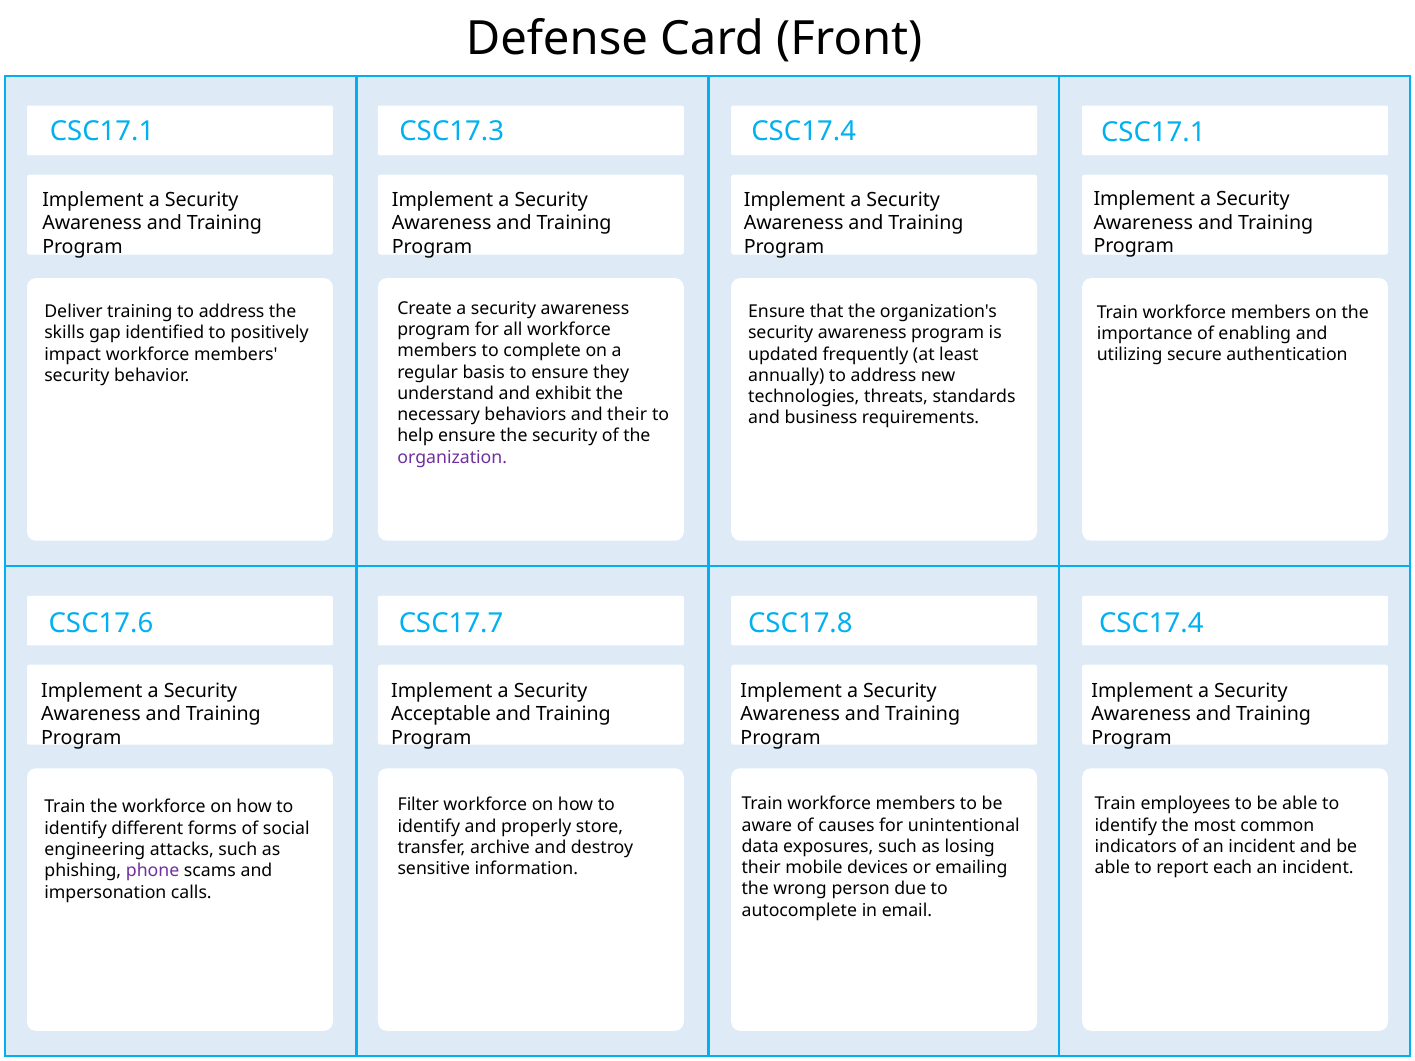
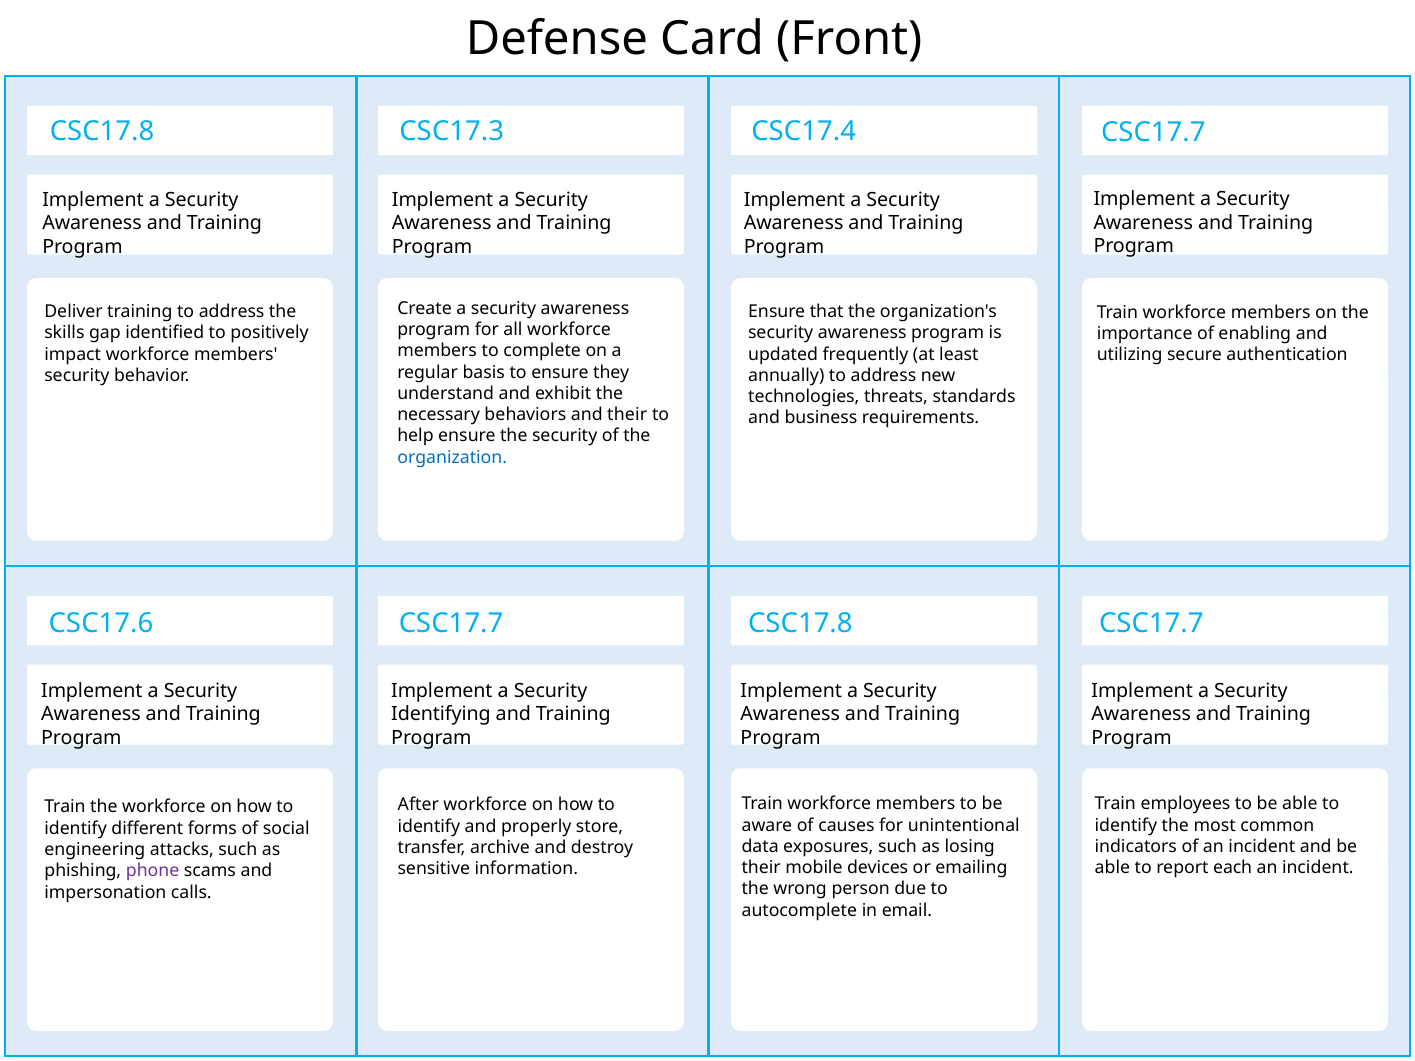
CSC17.1: CSC17.1 -> CSC17.8 (102, 131)
CSC17.1: CSC17.1 -> CSC17.7 (1153, 132)
organization colour: purple -> blue (452, 457)
CSC17.4: CSC17.4 -> CSC17.7 (1151, 623)
Acceptable: Acceptable -> Identifying (441, 714)
Filter: Filter -> After (418, 805)
